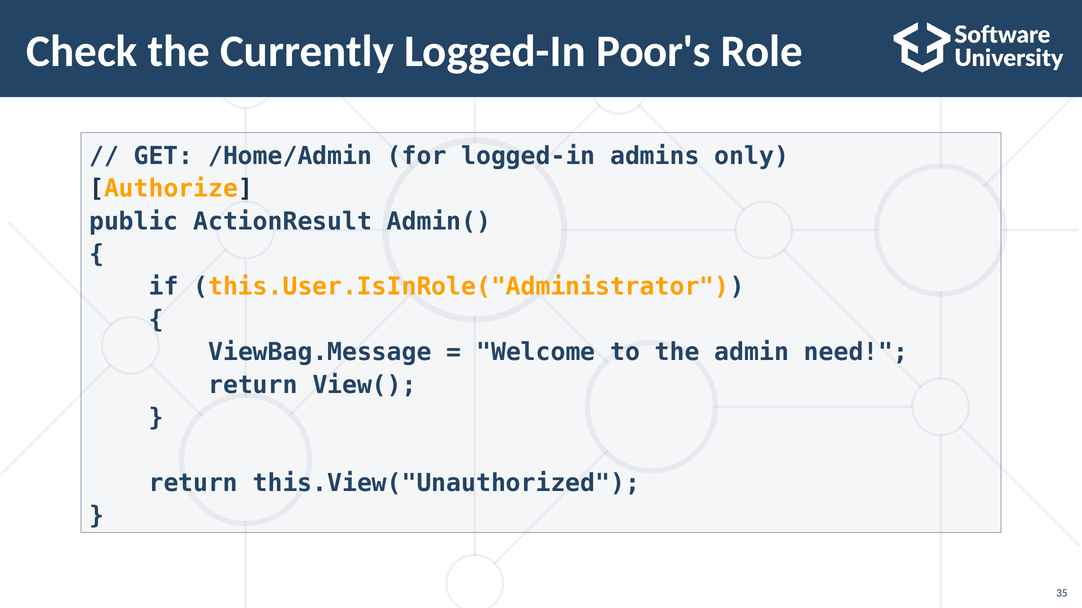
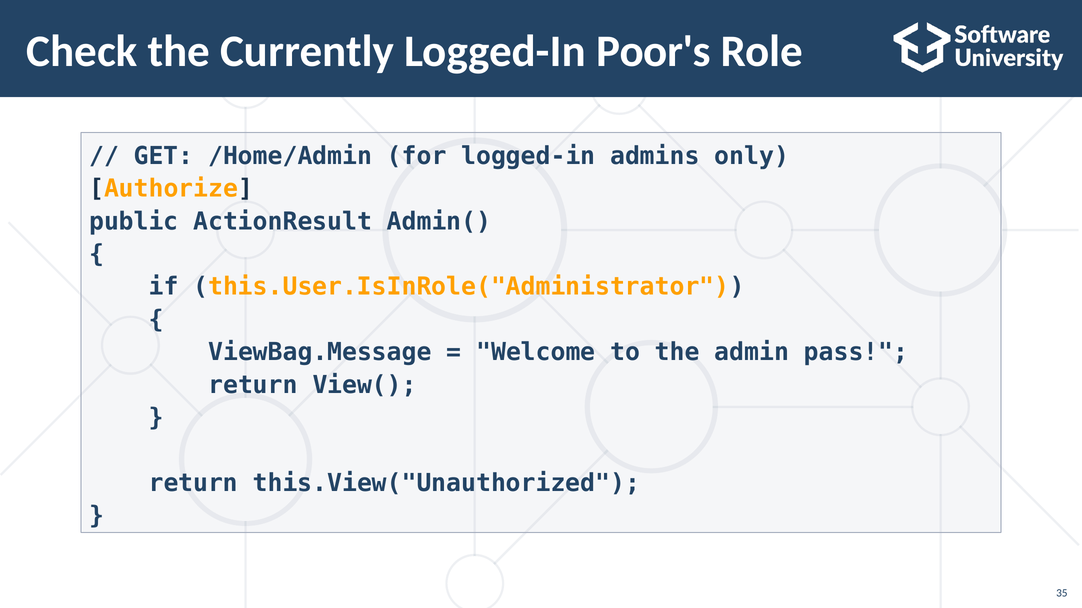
need: need -> pass (856, 353)
